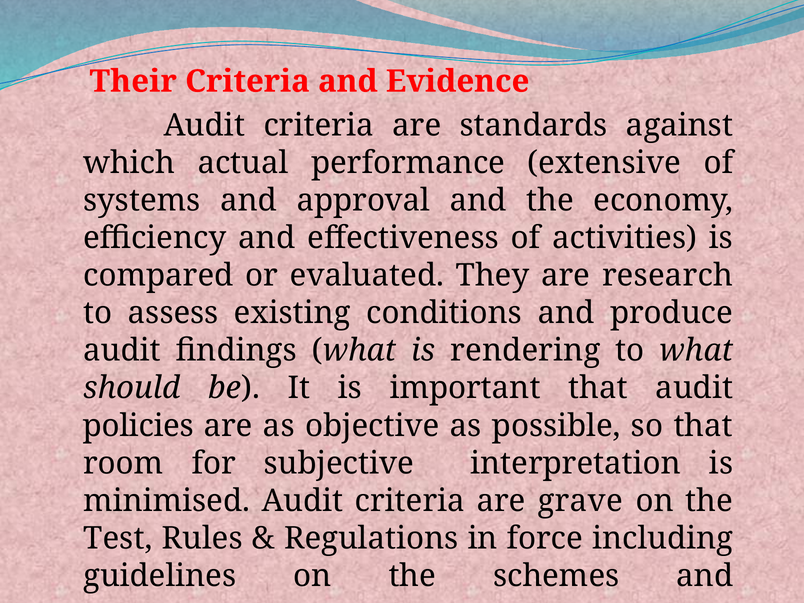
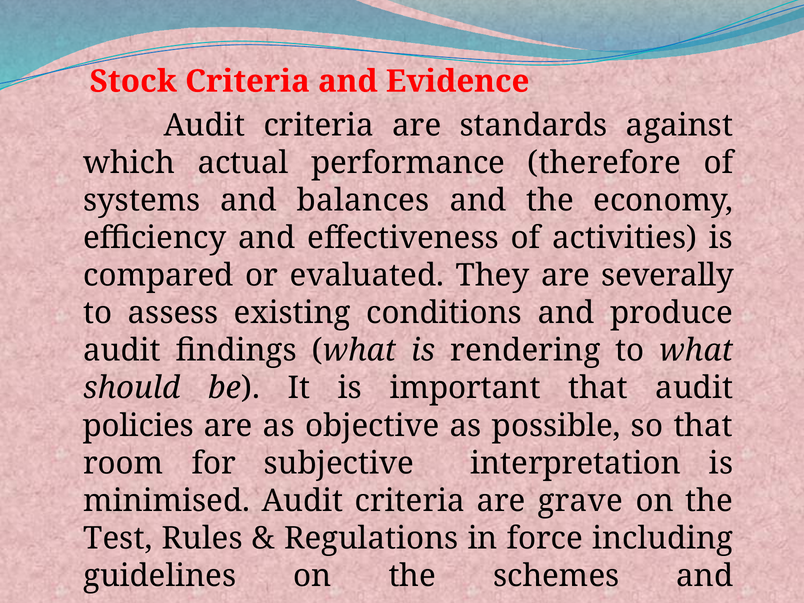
Their: Their -> Stock (133, 81)
extensive: extensive -> therefore (604, 163)
approval: approval -> balances (363, 200)
research: research -> severally (668, 276)
